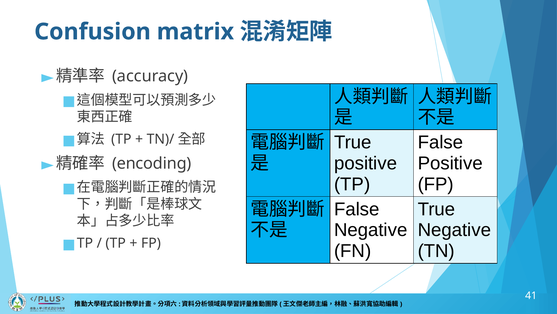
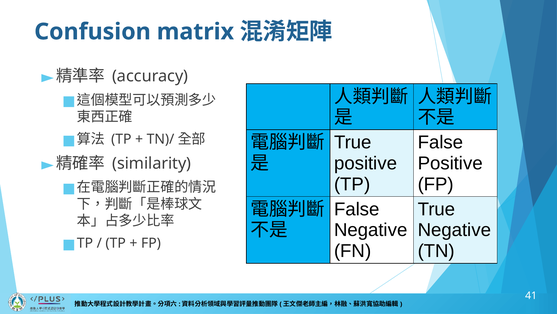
encoding: encoding -> similarity (152, 163)
